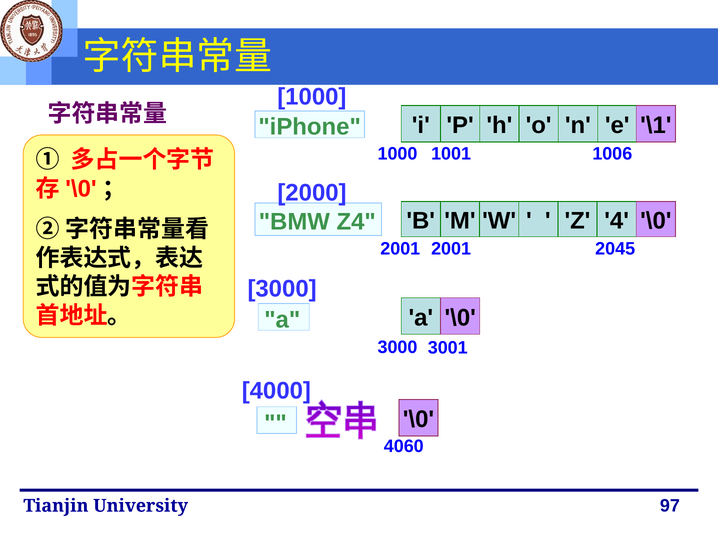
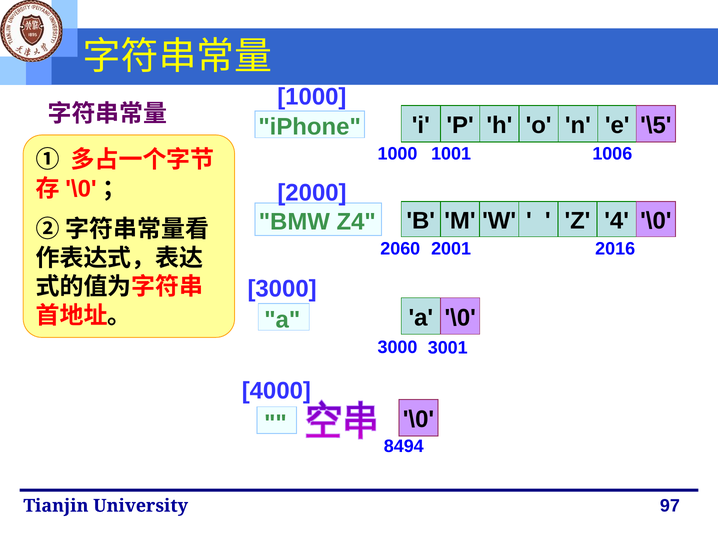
\1: \1 -> \5 (656, 125)
2001: 2001 -> 2060 (400, 249)
2045: 2045 -> 2016 (615, 249)
4060: 4060 -> 8494 (404, 446)
